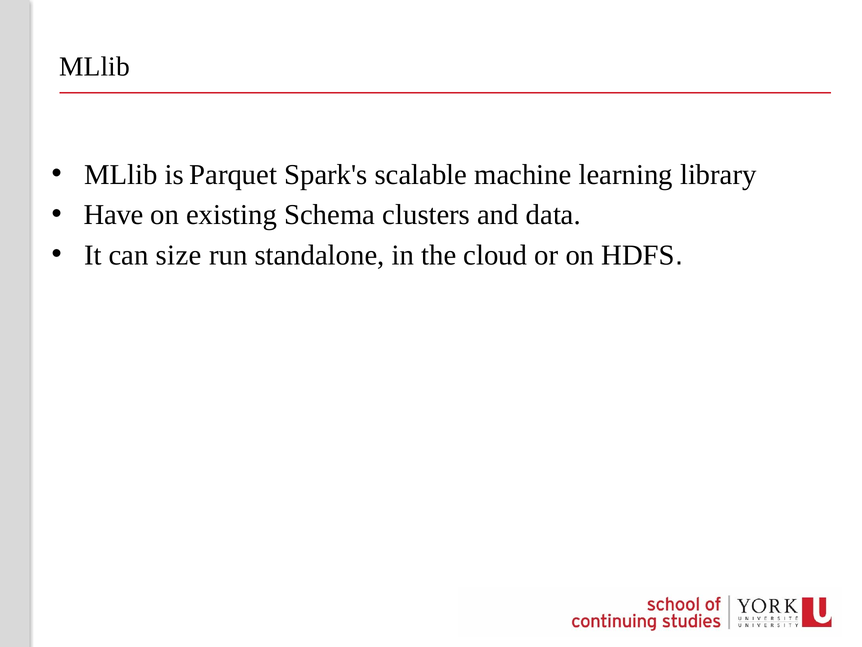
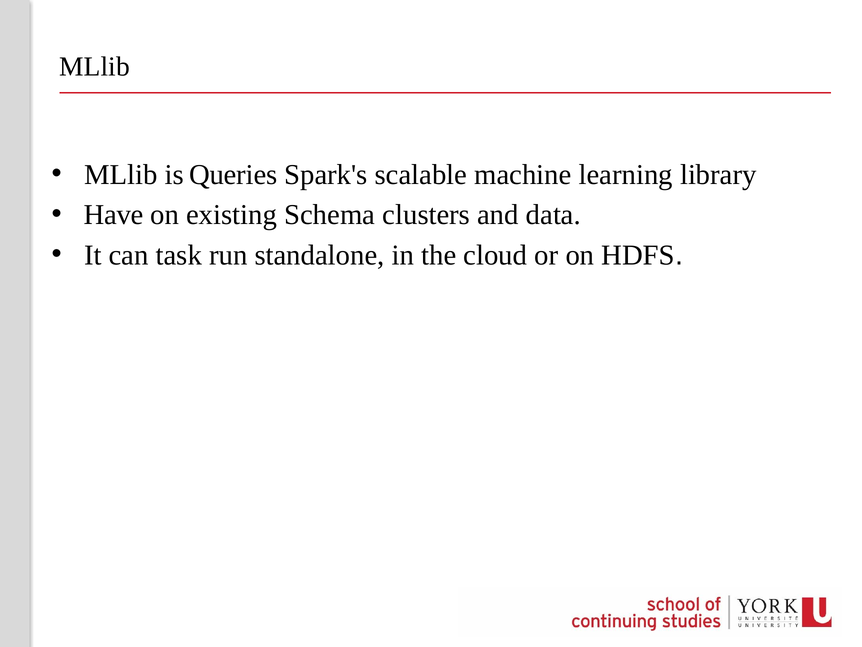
Parquet: Parquet -> Queries (233, 174)
size: size -> task (179, 255)
